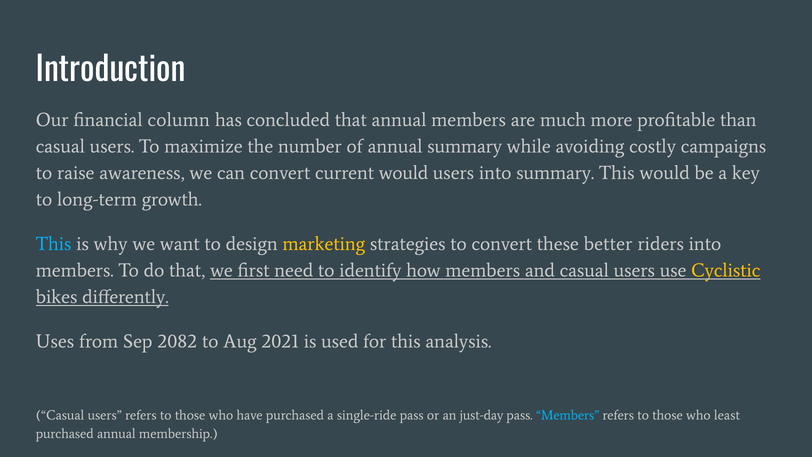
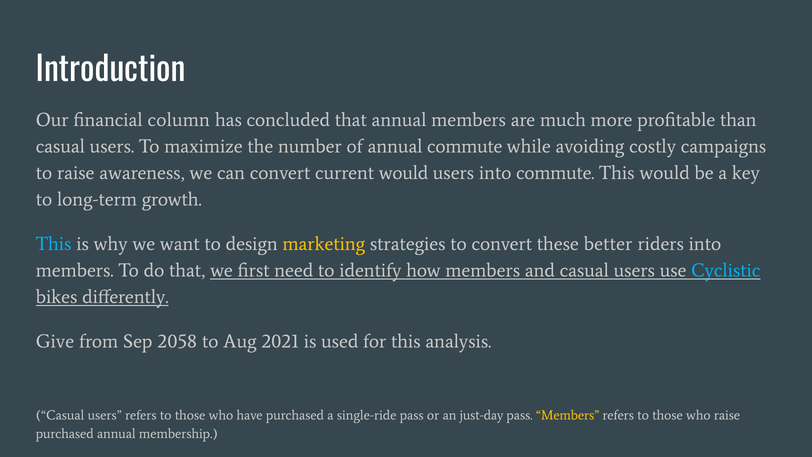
annual summary: summary -> commute (465, 146)
into summary: summary -> commute (555, 173)
Cyclistic colour: yellow -> light blue (726, 270)
Uses: Uses -> Give (55, 341)
2082: 2082 -> 2058 (177, 341)
Members colour: light blue -> yellow (568, 415)
who least: least -> raise (727, 415)
